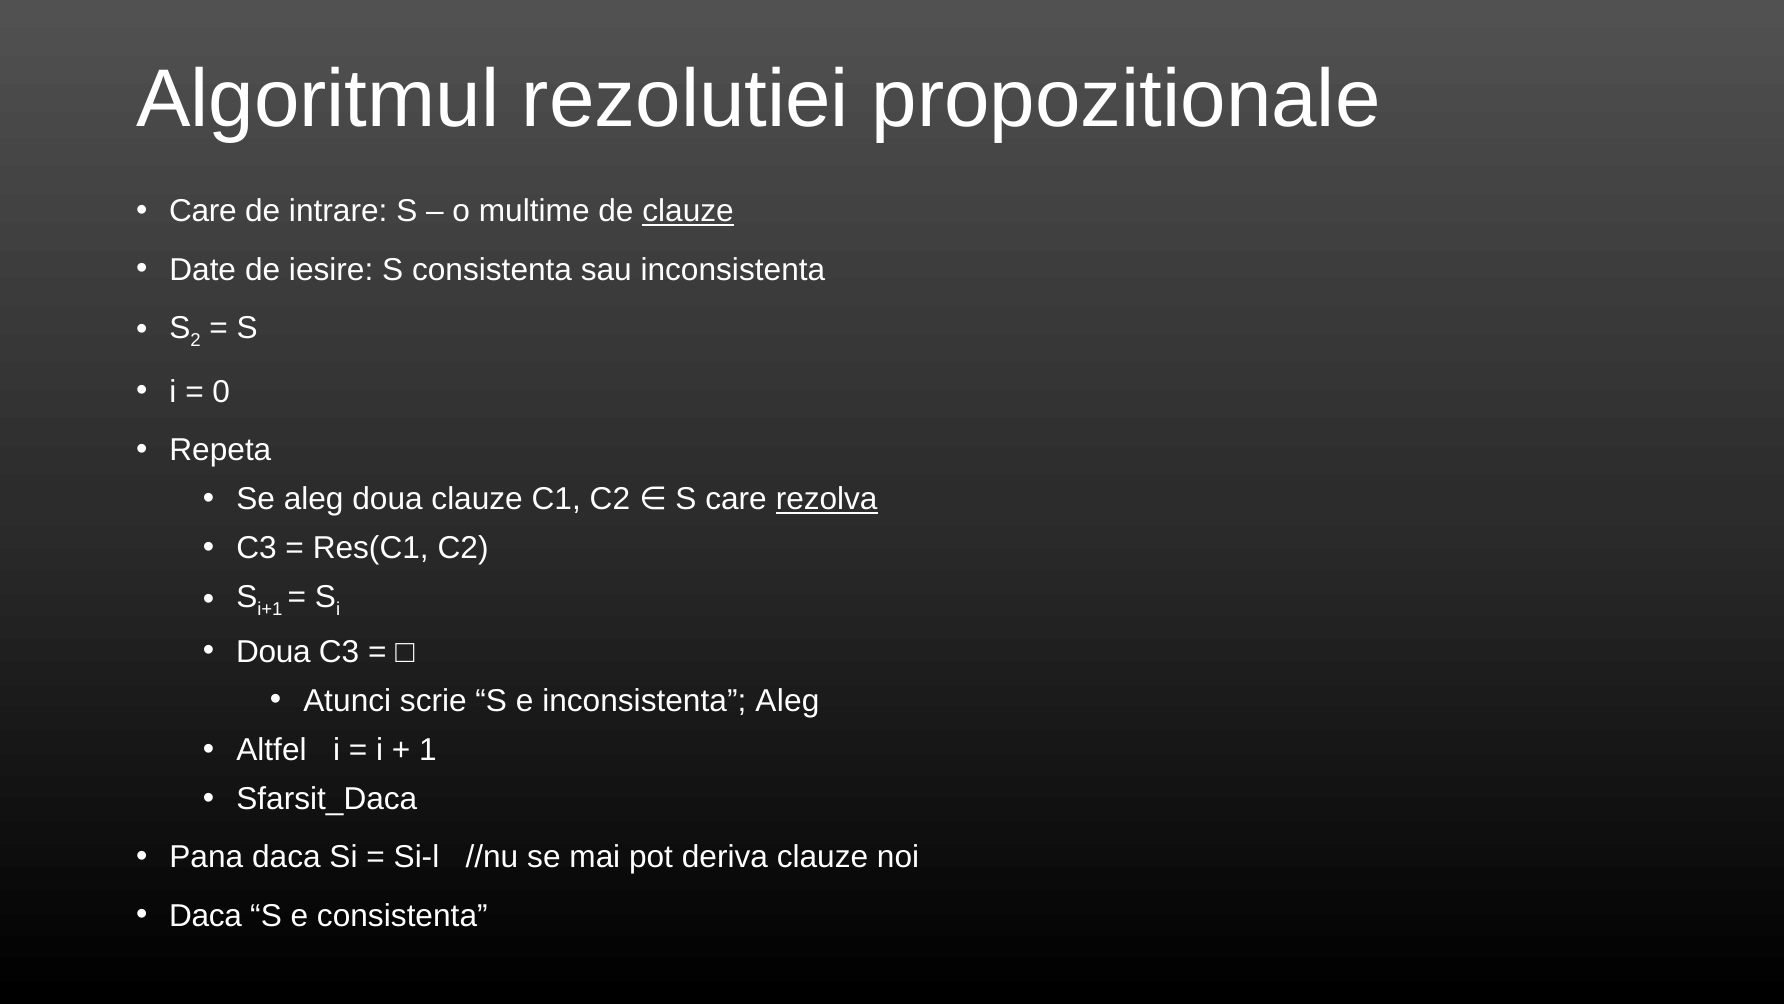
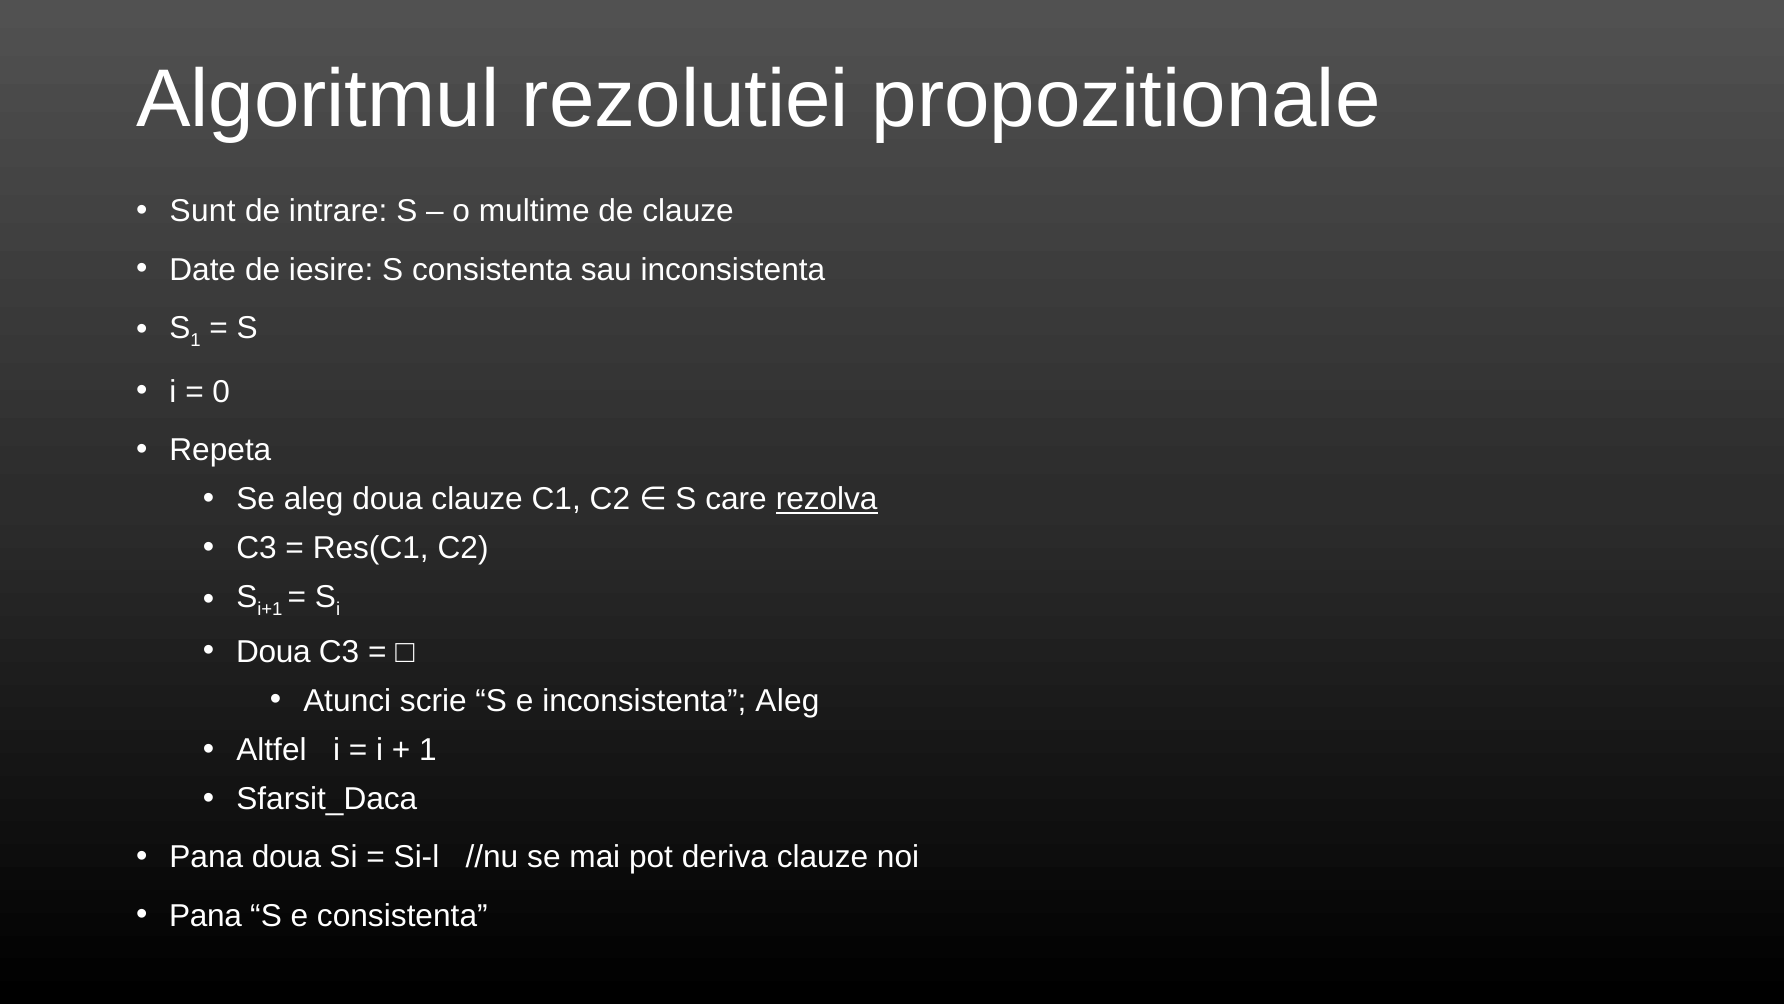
Care: Care -> Sunt (203, 211)
clauze underline: present -> none (688, 211)
S 2: 2 -> 1 (196, 340)
Pana daca: daca -> doua (287, 857)
Daca: Daca -> Pana (206, 915)
